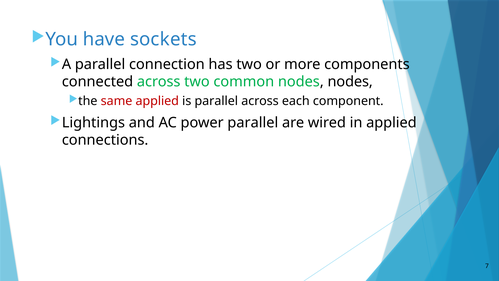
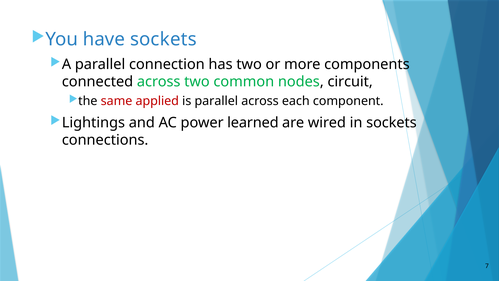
nodes nodes: nodes -> circuit (350, 82)
power parallel: parallel -> learned (253, 123)
in applied: applied -> sockets (391, 123)
